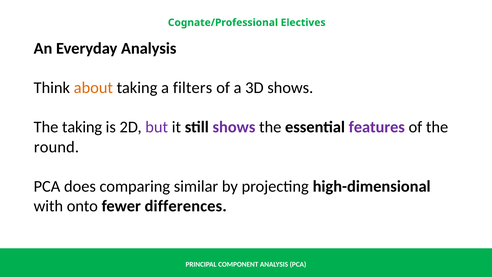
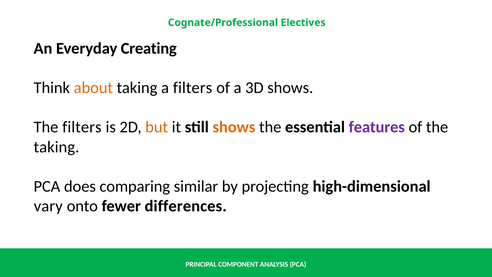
Everyday Analysis: Analysis -> Creating (149, 48)
The taking: taking -> filters (82, 127)
but colour: purple -> orange (157, 127)
shows colour: purple -> orange (234, 127)
round: round -> taking (56, 147)
with: with -> vary (48, 206)
